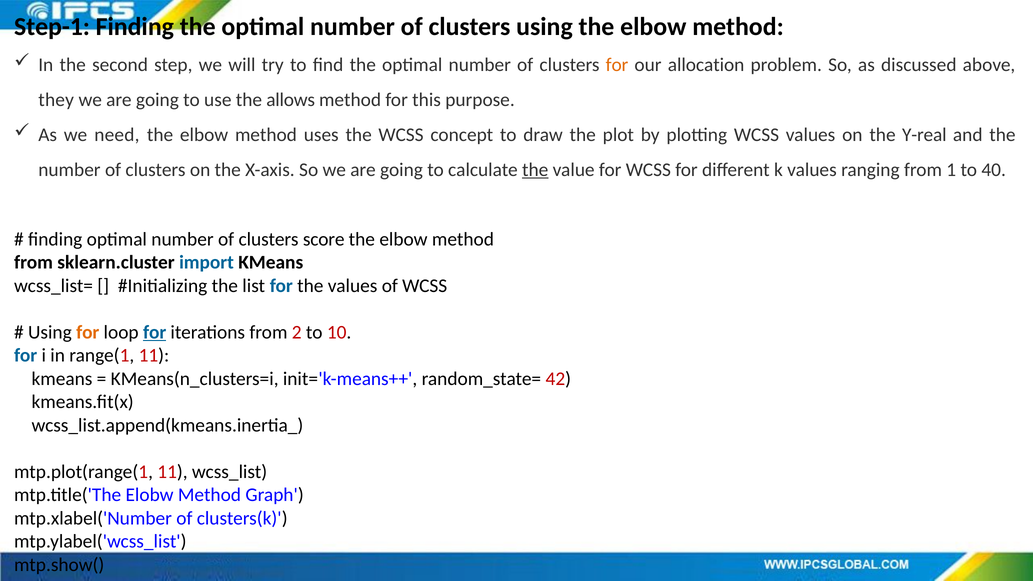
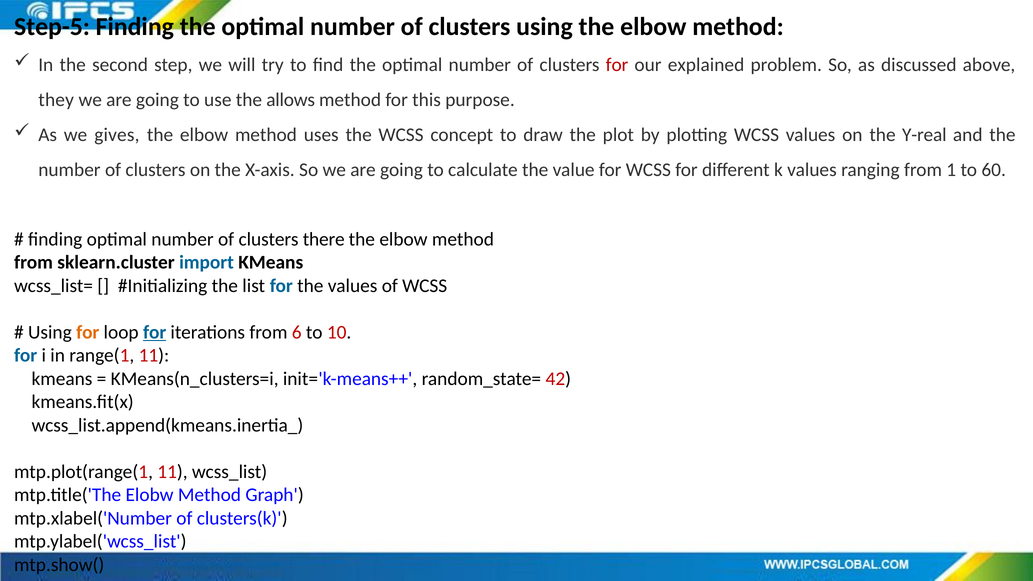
Step-1: Step-1 -> Step-5 (52, 27)
for colour: orange -> red (617, 65)
allocation: allocation -> explained (706, 65)
need: need -> gives (117, 135)
the underline: present -> none (535, 170)
40: 40 -> 60 (994, 170)
score: score -> there (324, 239)
2: 2 -> 6 (297, 332)
